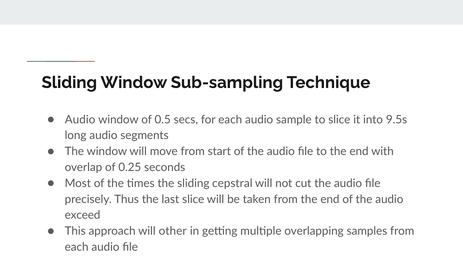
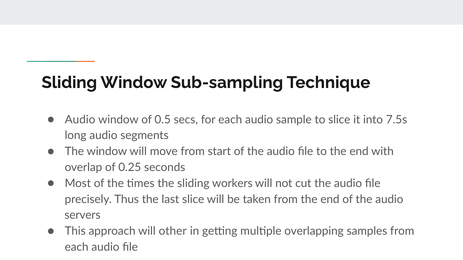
9.5s: 9.5s -> 7.5s (397, 120)
cepstral: cepstral -> workers (232, 184)
exceed: exceed -> servers (83, 216)
